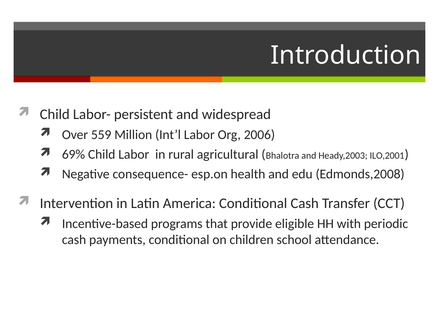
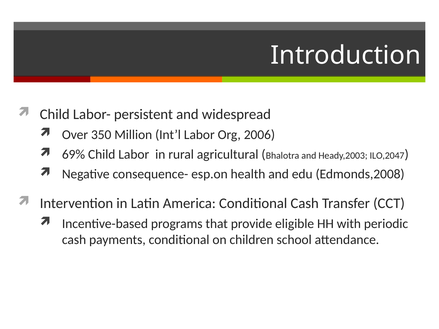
559: 559 -> 350 (101, 135)
ILO,2001: ILO,2001 -> ILO,2047 (387, 156)
